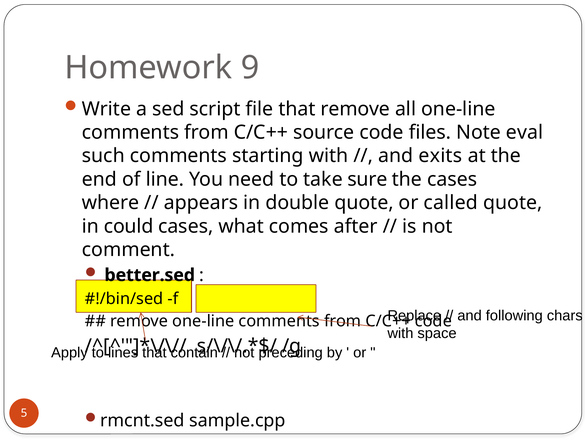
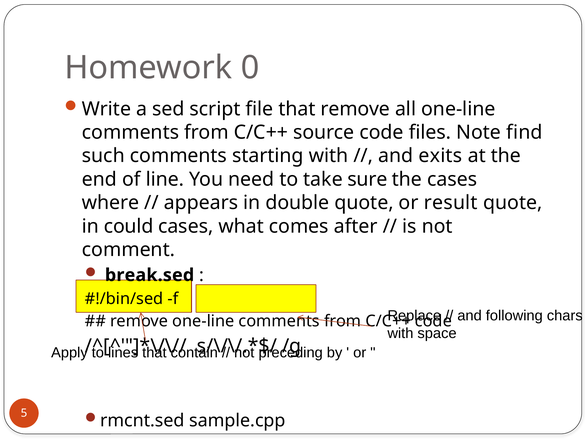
9: 9 -> 0 (250, 68)
eval: eval -> find (524, 132)
called: called -> result (451, 203)
better.sed: better.sed -> break.sed (150, 275)
